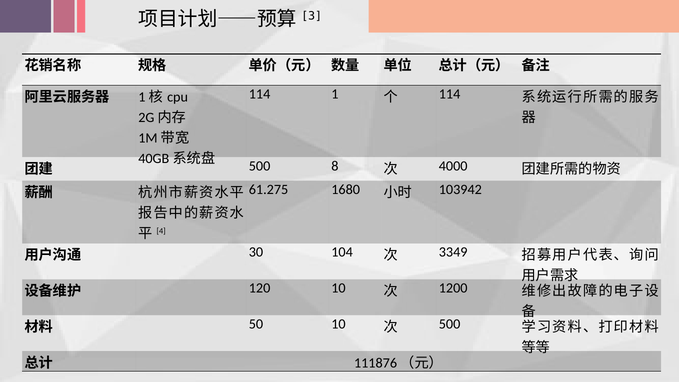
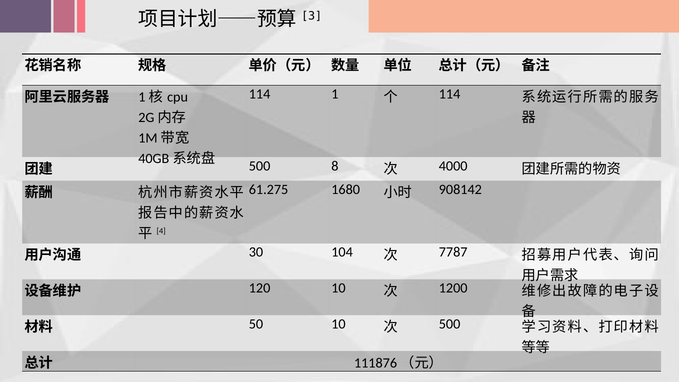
103942: 103942 -> 908142 (460, 189)
3349: 3349 -> 7787 (453, 252)
